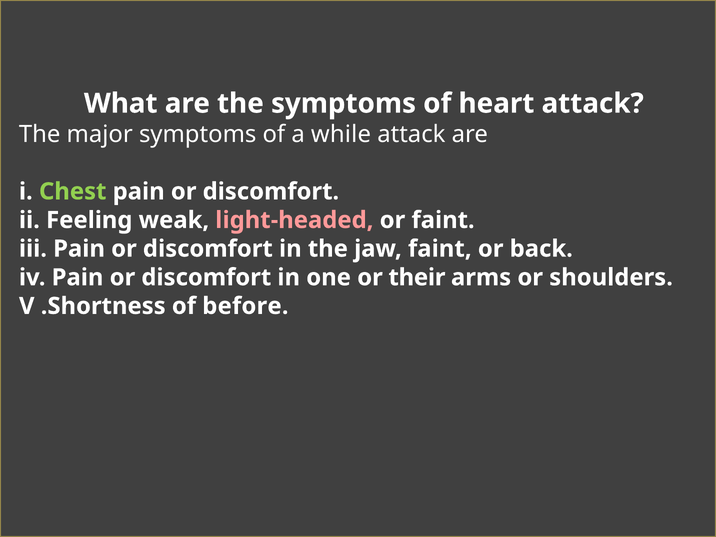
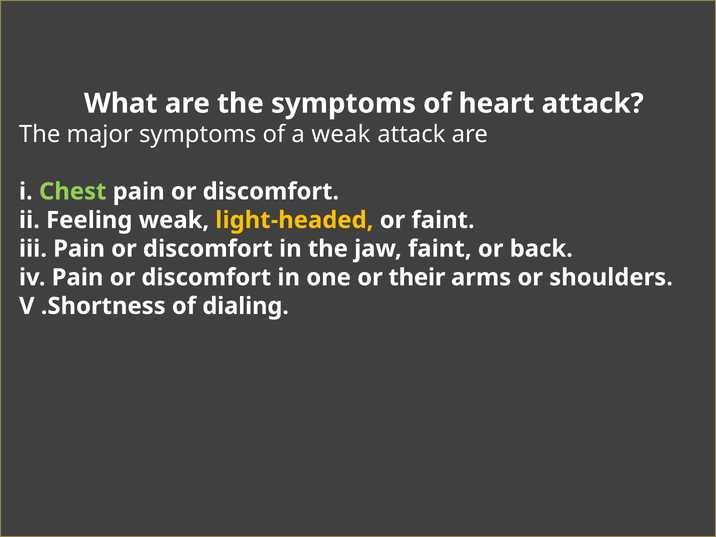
a while: while -> weak (341, 134)
light-headed colour: pink -> yellow (294, 220)
before: before -> dialing (246, 306)
